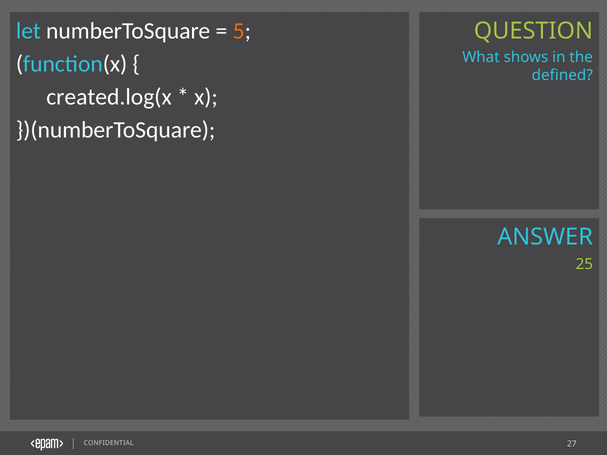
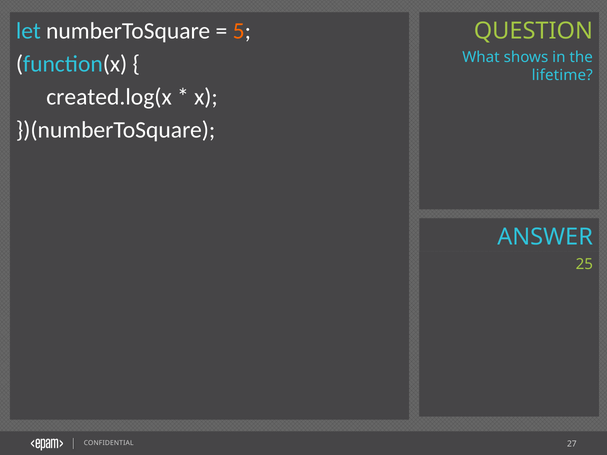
defined: defined -> lifetime (562, 75)
